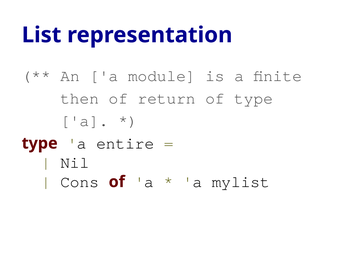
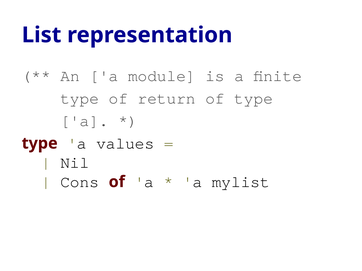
then: then -> type (80, 98)
entire: entire -> values (125, 144)
